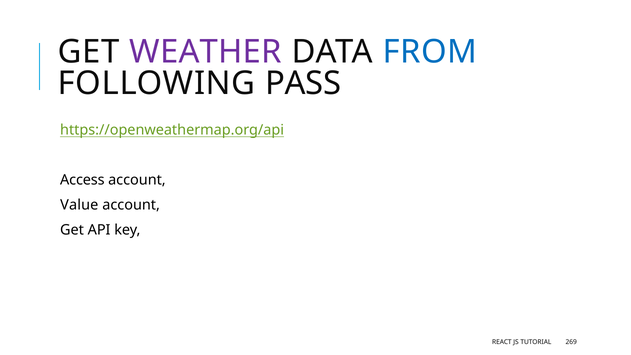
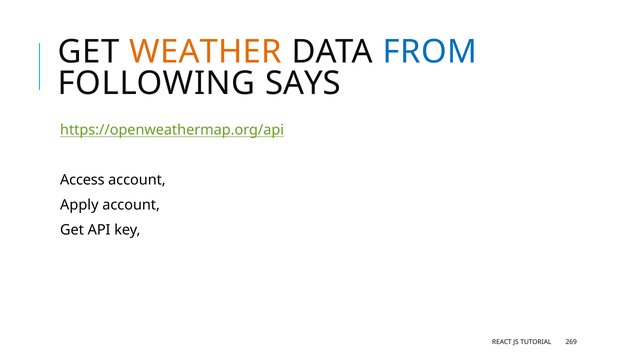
WEATHER colour: purple -> orange (206, 52)
PASS: PASS -> SAYS (303, 83)
Value: Value -> Apply (79, 205)
